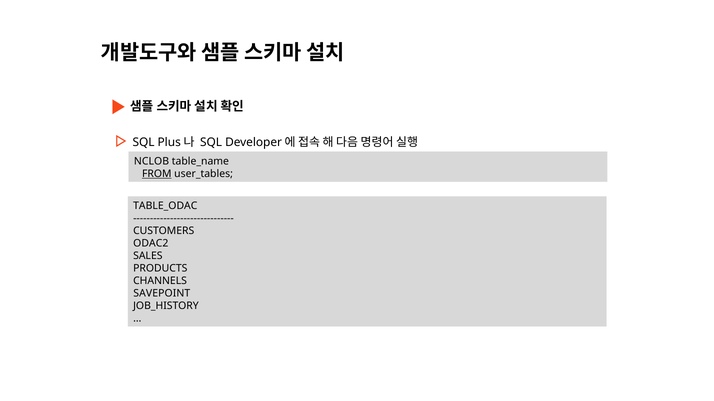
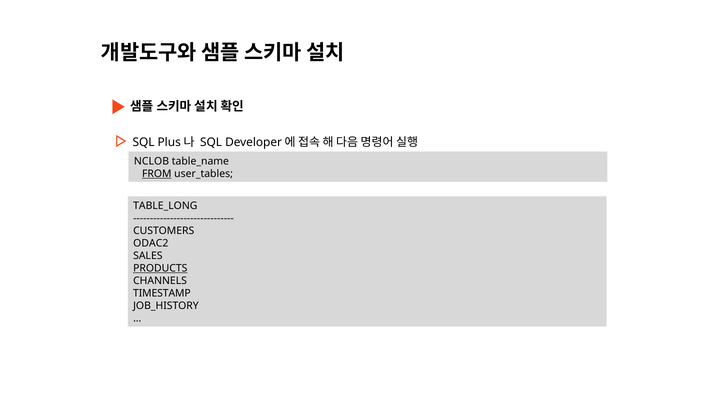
TABLE_ODAC: TABLE_ODAC -> TABLE_LONG (165, 206)
PRODUCTS underline: none -> present (160, 269)
SAVEPOINT: SAVEPOINT -> TIMESTAMP (162, 294)
